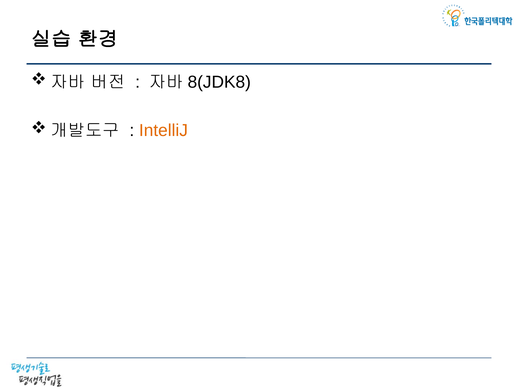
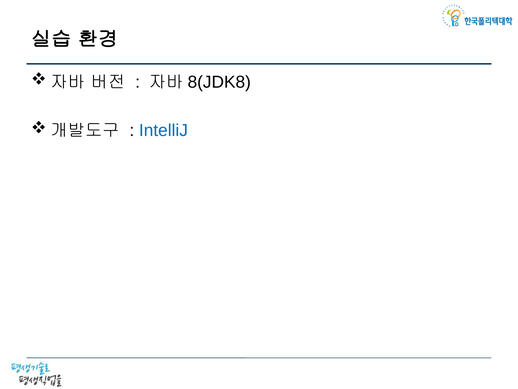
IntelliJ colour: orange -> blue (163, 130)
